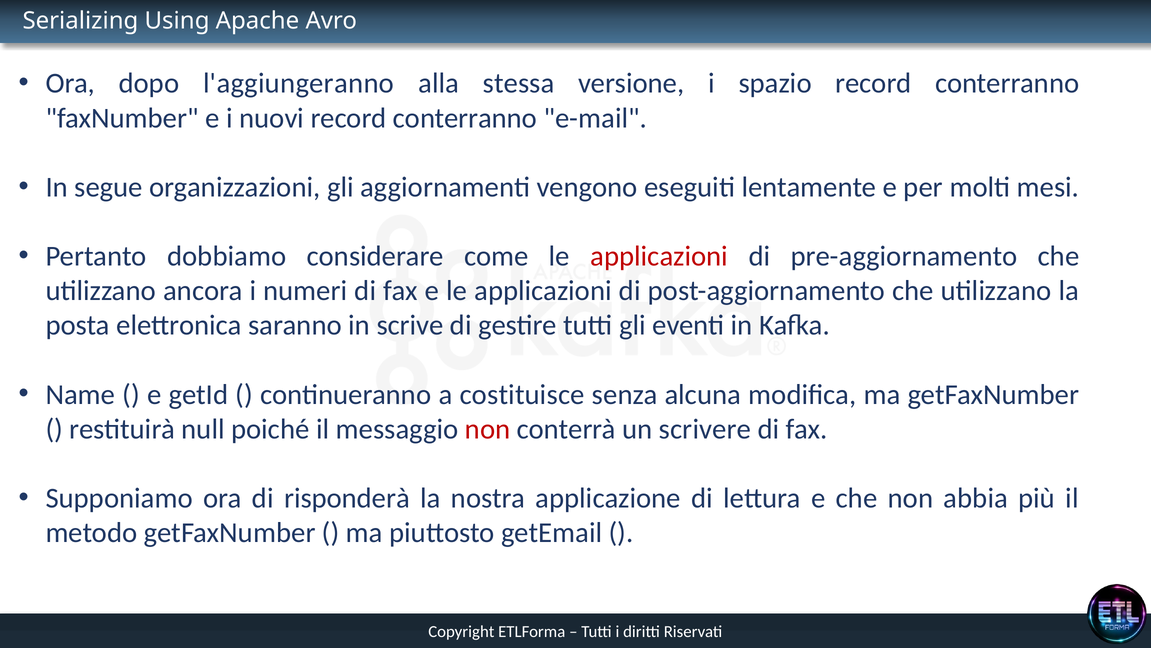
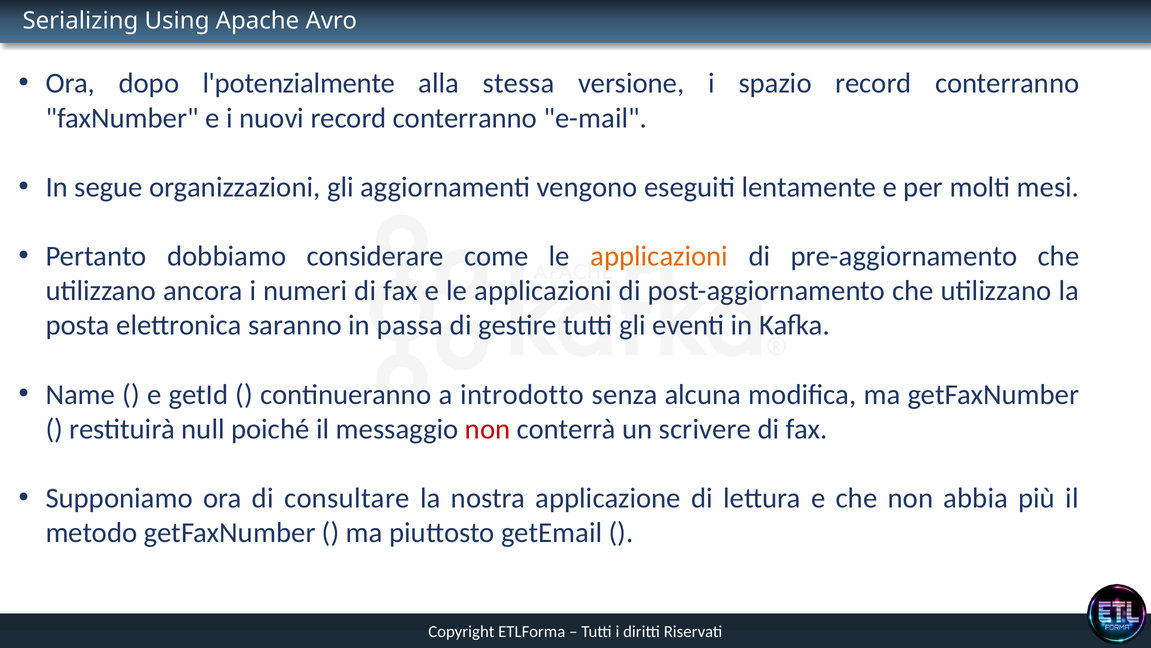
l'aggiungeranno: l'aggiungeranno -> l'potenzialmente (299, 83)
applicazioni colour: red -> orange (659, 256)
scrive: scrive -> passa (410, 325)
costituisce: costituisce -> introdotto (522, 394)
risponderà: risponderà -> consultare (347, 498)
